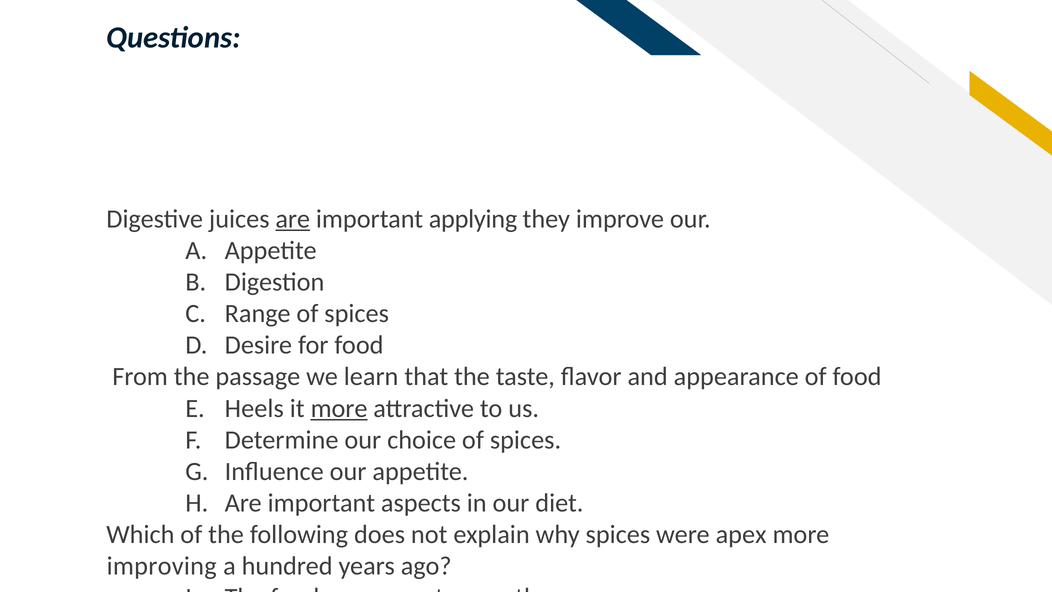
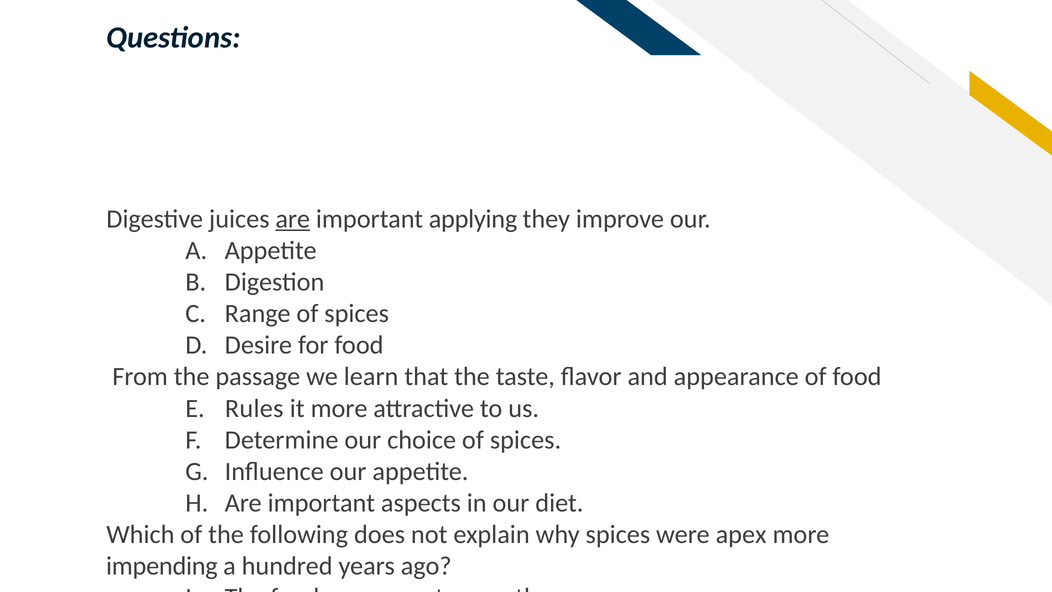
Heels: Heels -> Rules (254, 408)
more underline: present -> none (339, 408)
improving: improving -> impending (162, 566)
